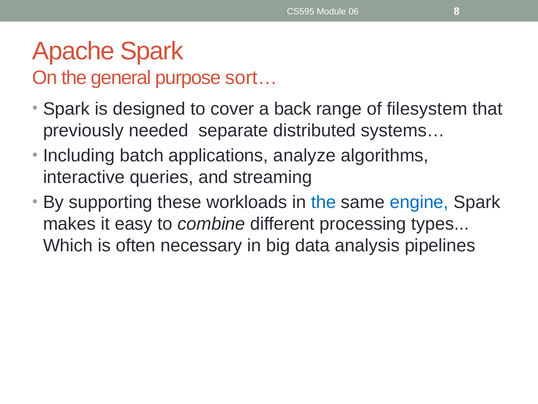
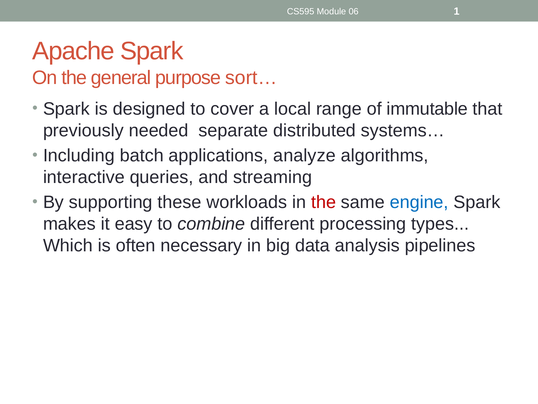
8: 8 -> 1 (457, 11)
back: back -> local (293, 109)
filesystem: filesystem -> immutable (427, 109)
the colour: blue -> red (324, 202)
